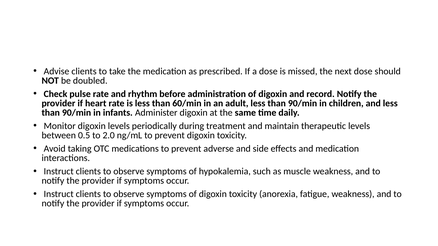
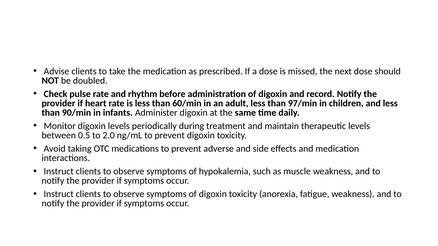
adult less than 90/min: 90/min -> 97/min (303, 104)
